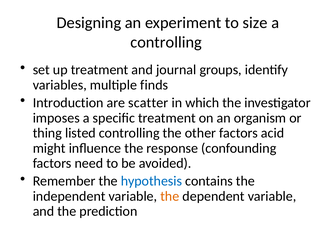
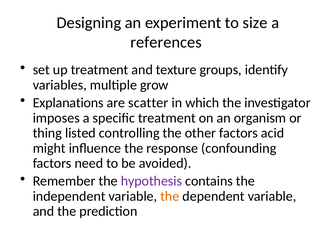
controlling: controlling -> references (166, 42)
journal: journal -> texture (176, 70)
finds: finds -> grow (154, 85)
Introduction: Introduction -> Explanations (68, 103)
hypothesis colour: blue -> purple (151, 181)
